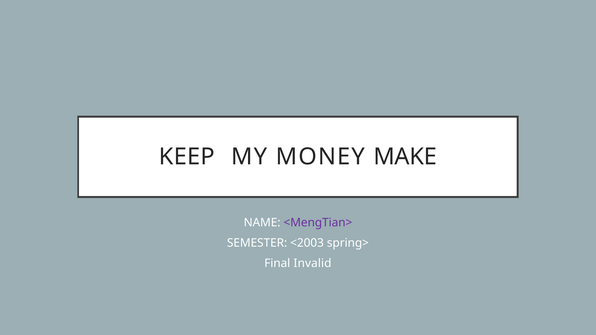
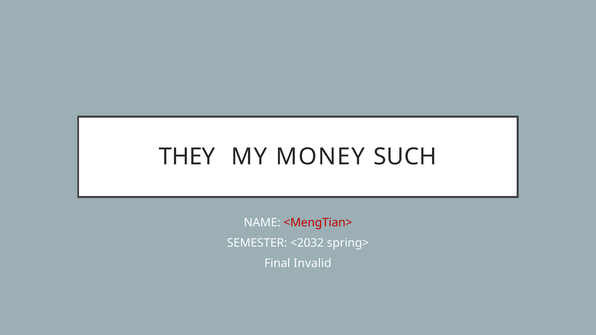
KEEP: KEEP -> THEY (187, 157)
MAKE: MAKE -> SUCH (405, 157)
<MengTian> colour: purple -> red (318, 223)
<2003: <2003 -> <2032 (307, 243)
